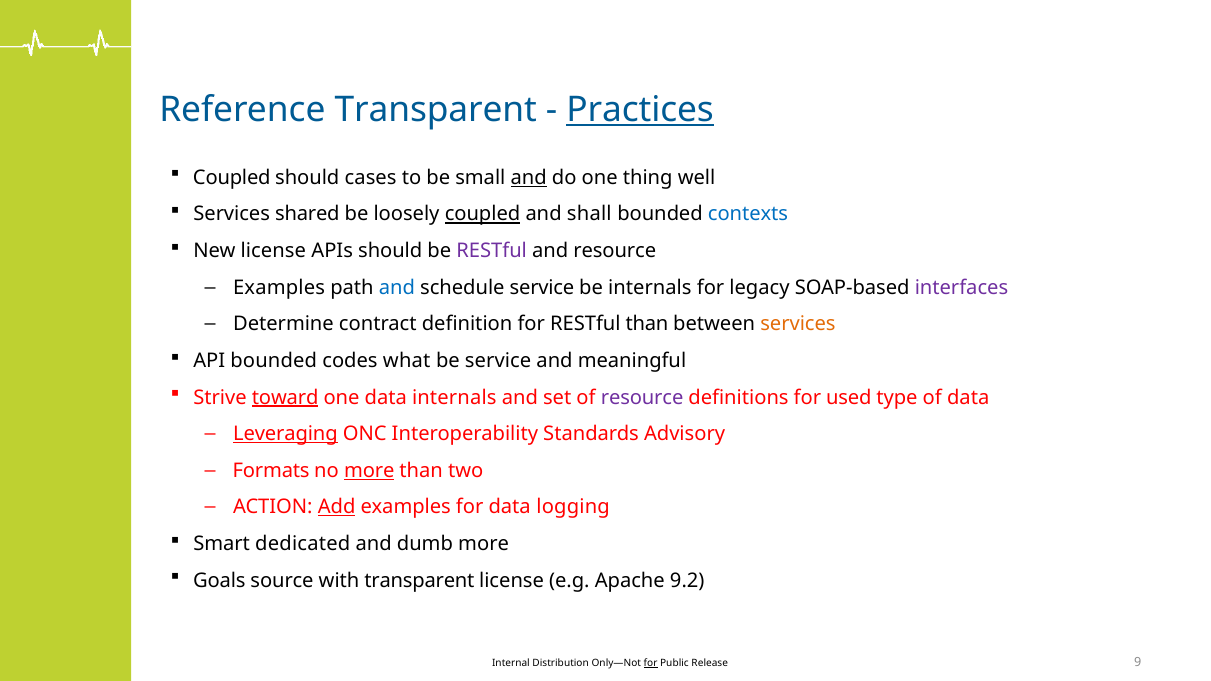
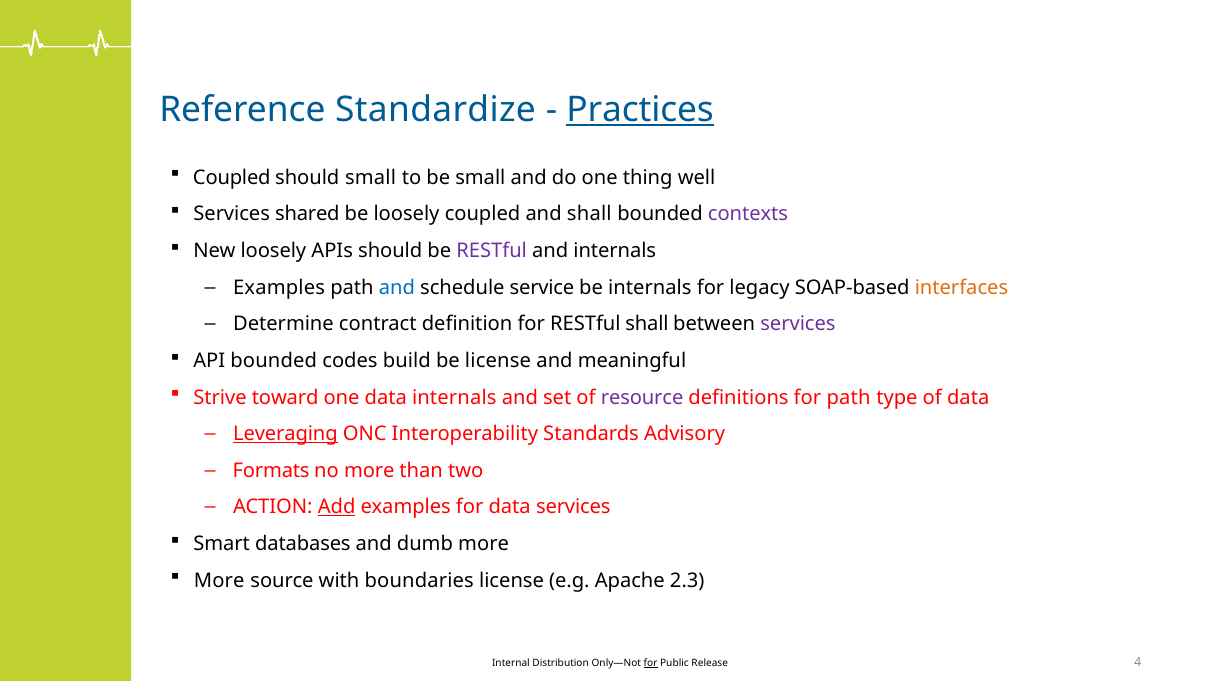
Reference Transparent: Transparent -> Standardize (435, 110)
should cases: cases -> small (371, 178)
and underline: present -> none (529, 178)
coupled underline: present -> none (483, 214)
contexts colour: blue -> purple (748, 214)
New license: license -> loosely (273, 251)
and resource: resource -> internals (615, 251)
interfaces colour: purple -> orange (961, 288)
RESTful than: than -> shall (647, 324)
services colour: orange -> purple (798, 324)
what: what -> build (407, 361)
be service: service -> license (498, 361)
toward underline: present -> none (285, 397)
for used: used -> path (849, 397)
more underline: present -> none (369, 471)
data logging: logging -> services (573, 507)
dedicated: dedicated -> databases (303, 544)
Goals: Goals -> More (219, 581)
with transparent: transparent -> boundaries (419, 581)
9.2: 9.2 -> 2.3 (687, 581)
9: 9 -> 4 (1138, 663)
